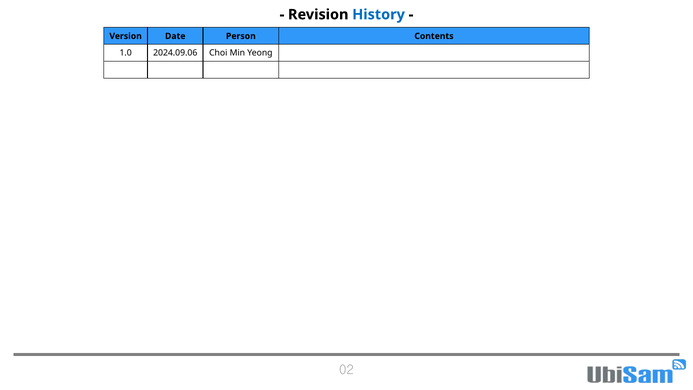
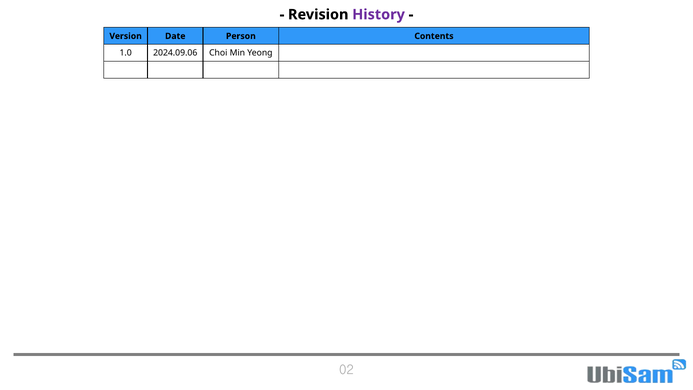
History colour: blue -> purple (379, 15)
